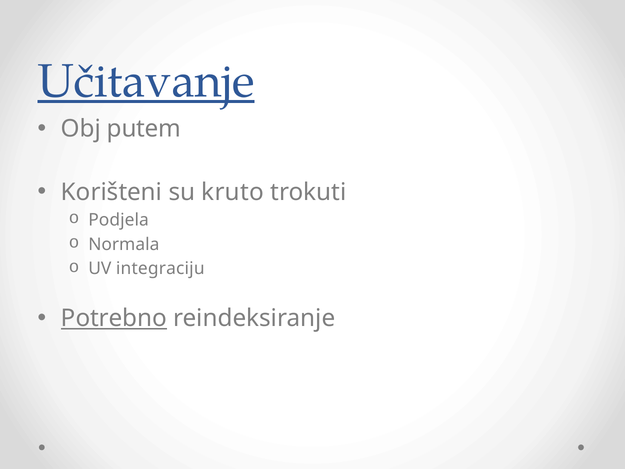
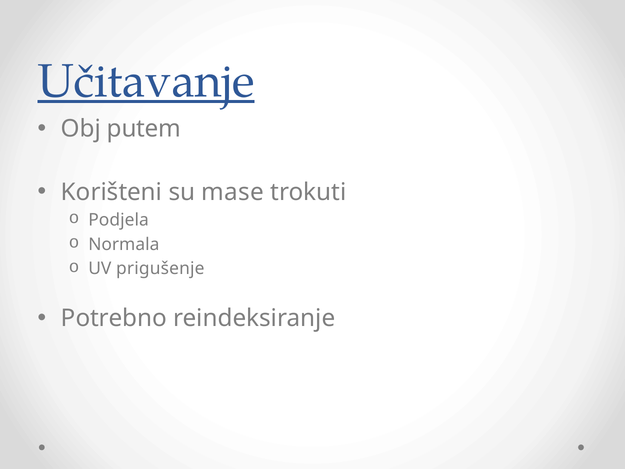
kruto: kruto -> mase (233, 192)
integraciju: integraciju -> prigušenje (160, 269)
Potrebno underline: present -> none (114, 318)
